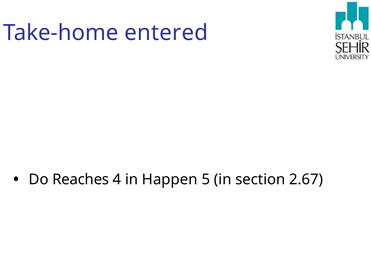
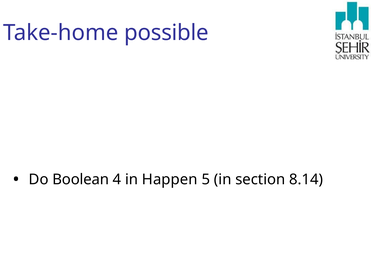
entered: entered -> possible (166, 33)
Reaches: Reaches -> Boolean (81, 179)
2.67: 2.67 -> 8.14 (306, 179)
